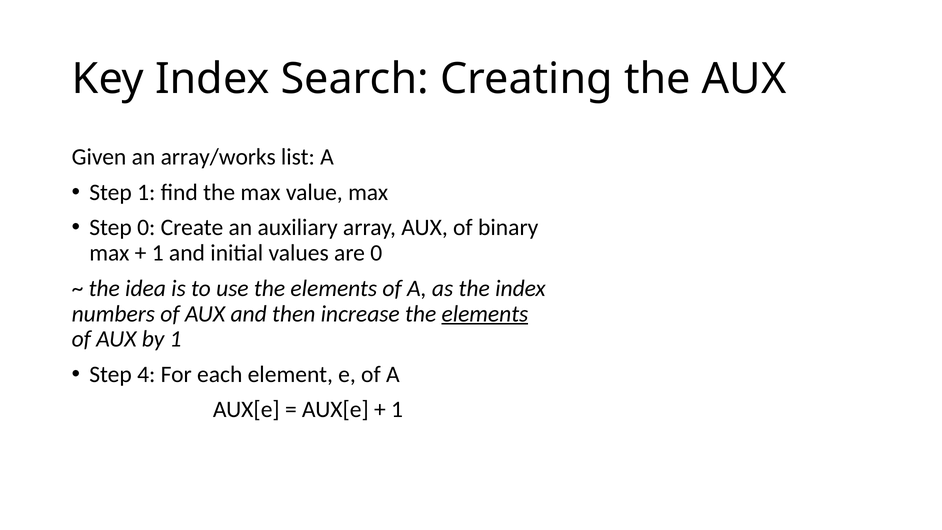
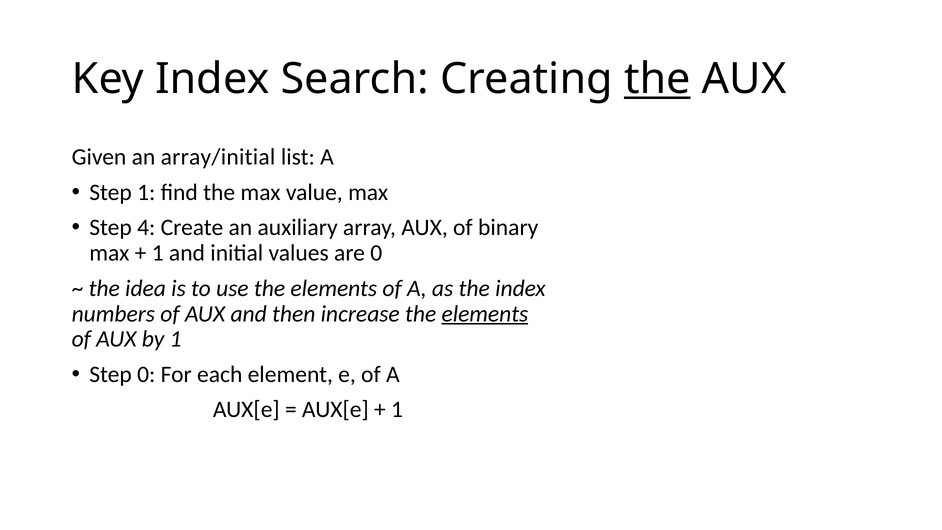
the underline: none -> present (657, 79)
array/works: array/works -> array/initial (218, 157)
Step 0: 0 -> 4 (146, 228)
Step 4: 4 -> 0 (146, 374)
